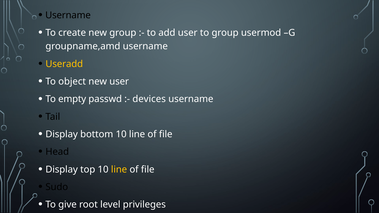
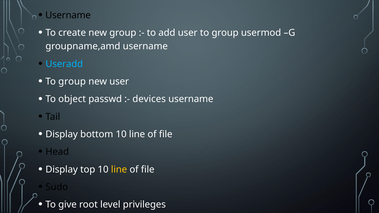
Useradd colour: yellow -> light blue (64, 64)
object: object -> group (72, 82)
empty: empty -> object (72, 99)
